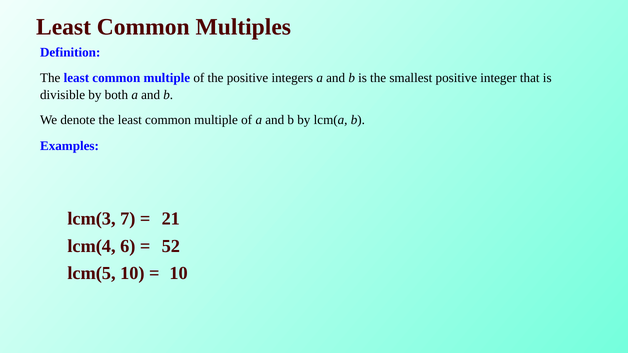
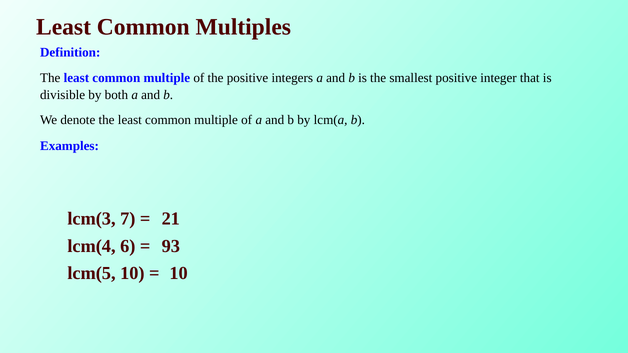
52: 52 -> 93 (171, 246)
